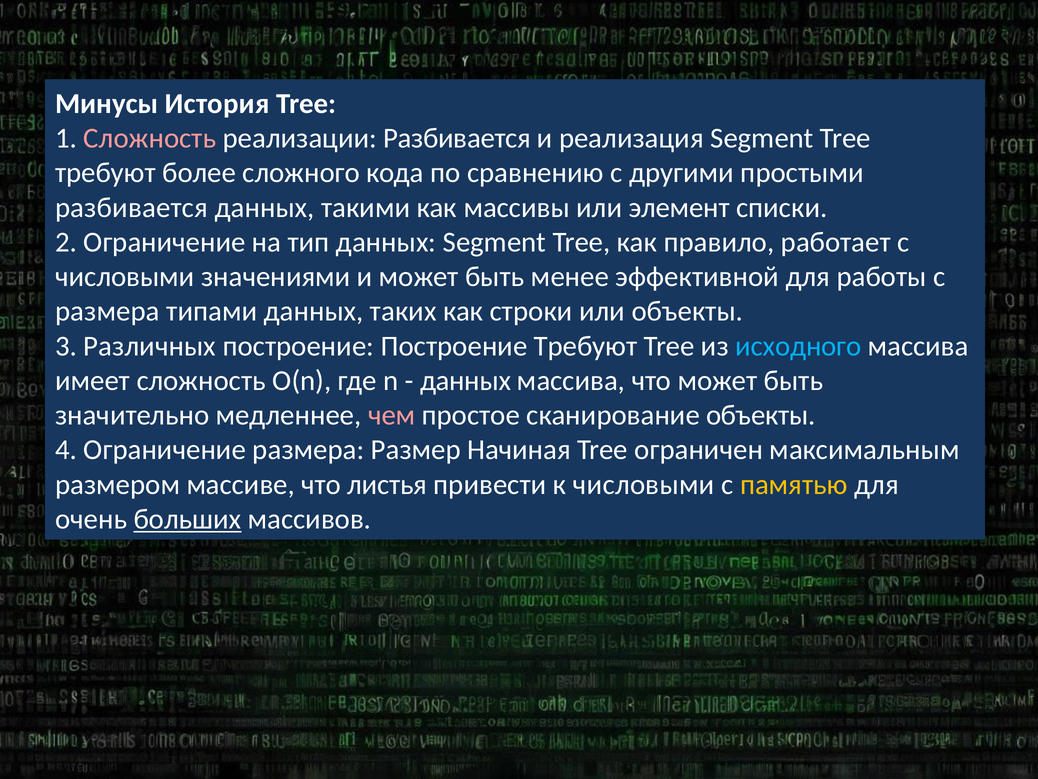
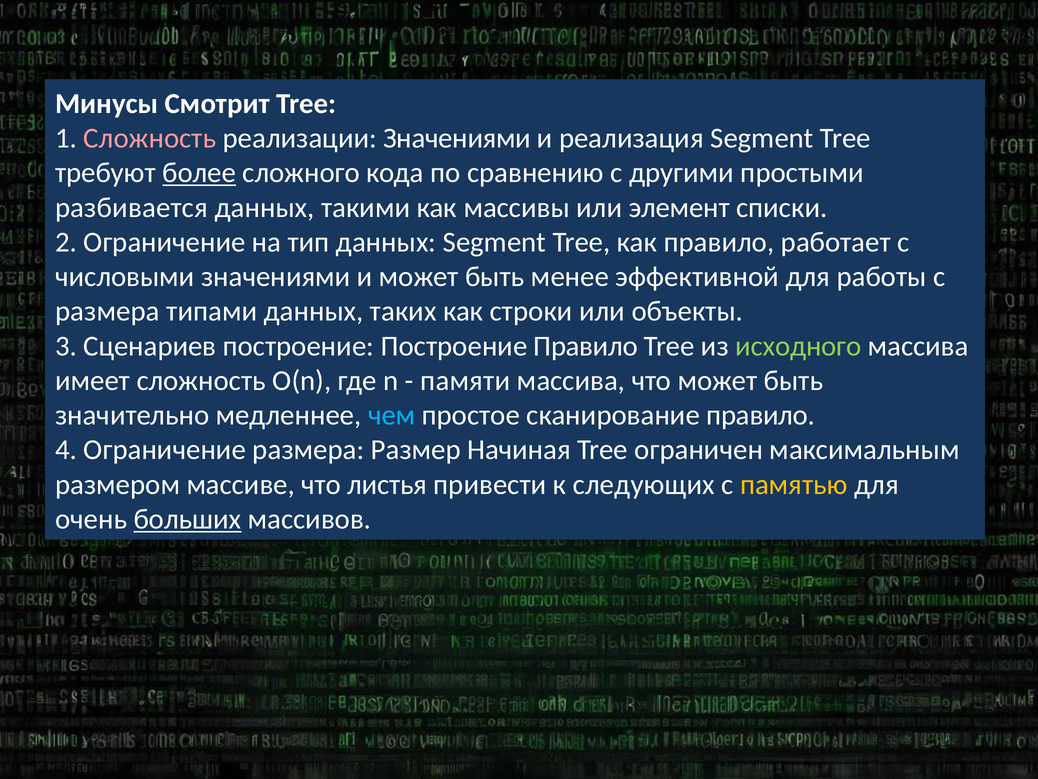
История: История -> Смотрит (217, 104)
реализации Разбивается: Разбивается -> Значениями (457, 138)
более underline: none -> present (199, 173)
Различных: Различных -> Сценариев (150, 346)
Построение Требуют: Требуют -> Правило (586, 346)
исходного colour: light blue -> light green (798, 346)
данных: данных -> памяти (465, 380)
чем colour: pink -> light blue (392, 415)
сканирование объекты: объекты -> правило (761, 415)
к числовыми: числовыми -> следующих (644, 484)
